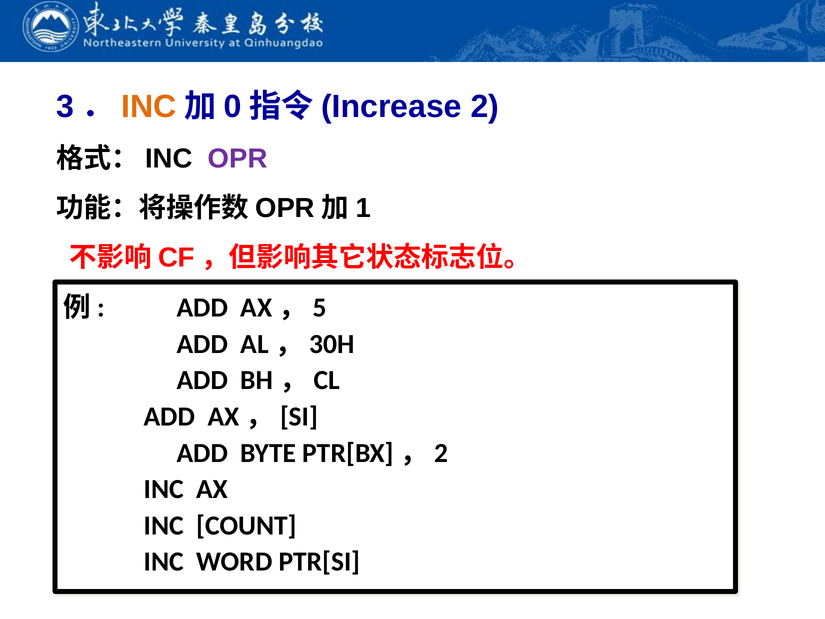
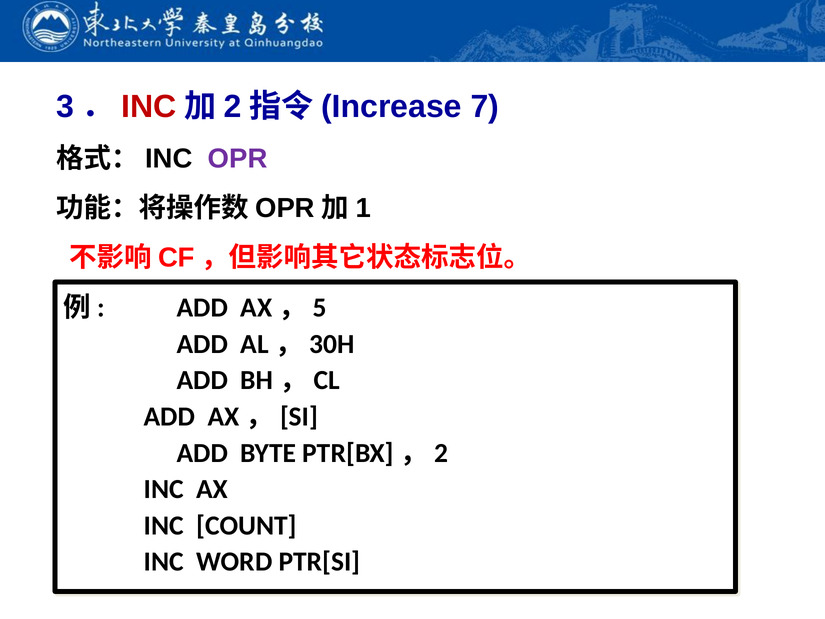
INC colour: orange -> red (149, 107)
0: 0 -> 2 (233, 107)
2: 2 -> 7 (485, 107)
